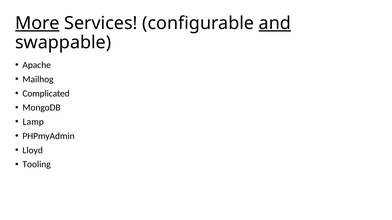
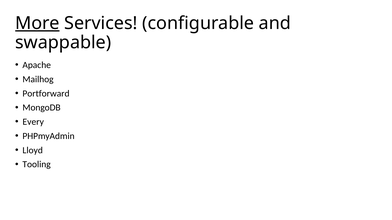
and underline: present -> none (275, 23)
Complicated: Complicated -> Portforward (46, 94)
Lamp: Lamp -> Every (33, 122)
